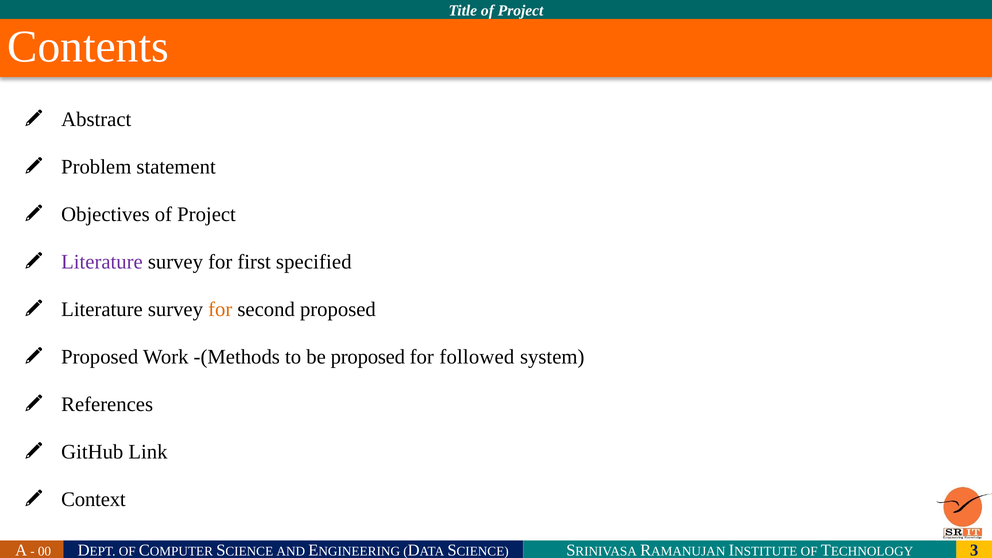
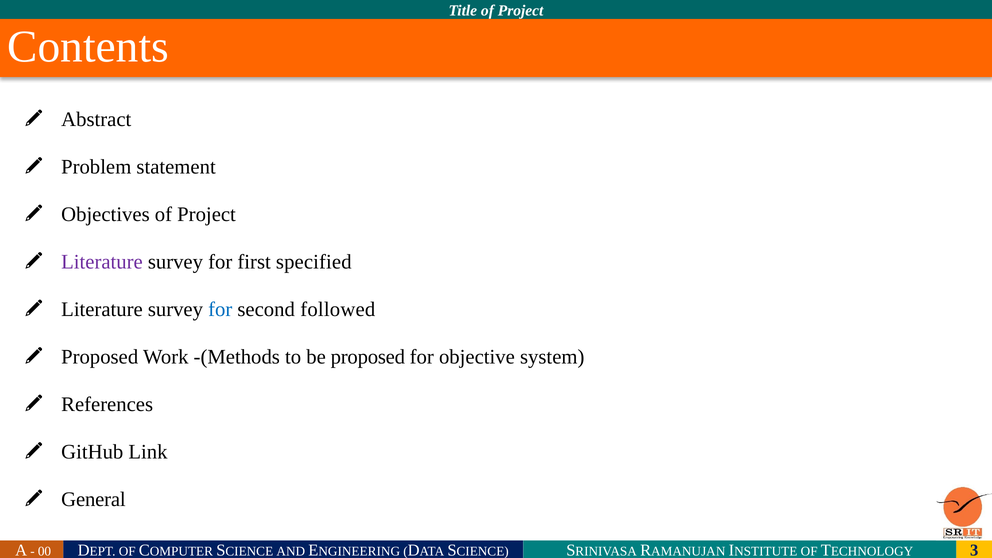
for colour: orange -> blue (220, 309)
second proposed: proposed -> followed (338, 309)
followed: followed -> objective (477, 357)
Context: Context -> General (93, 499)
